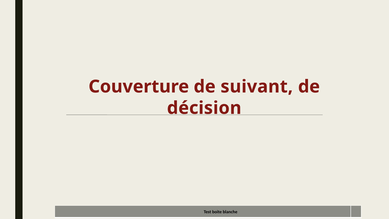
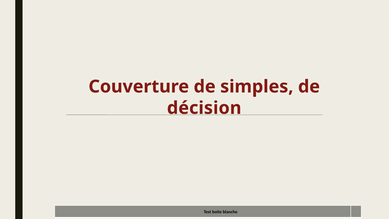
suivant: suivant -> simples (257, 87)
